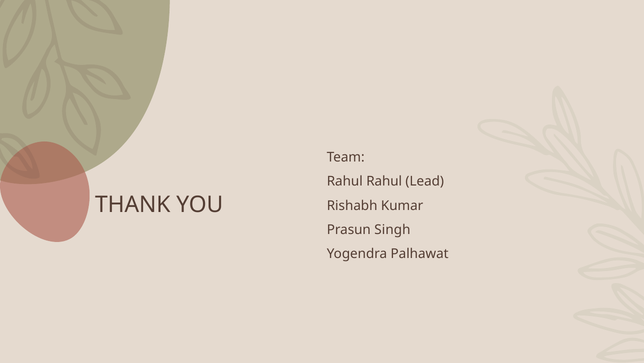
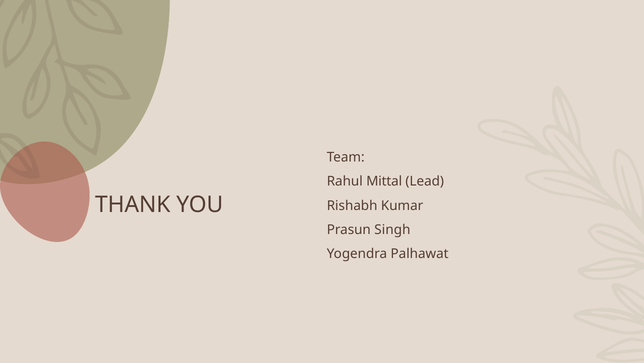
Rahul Rahul: Rahul -> Mittal (384, 181)
